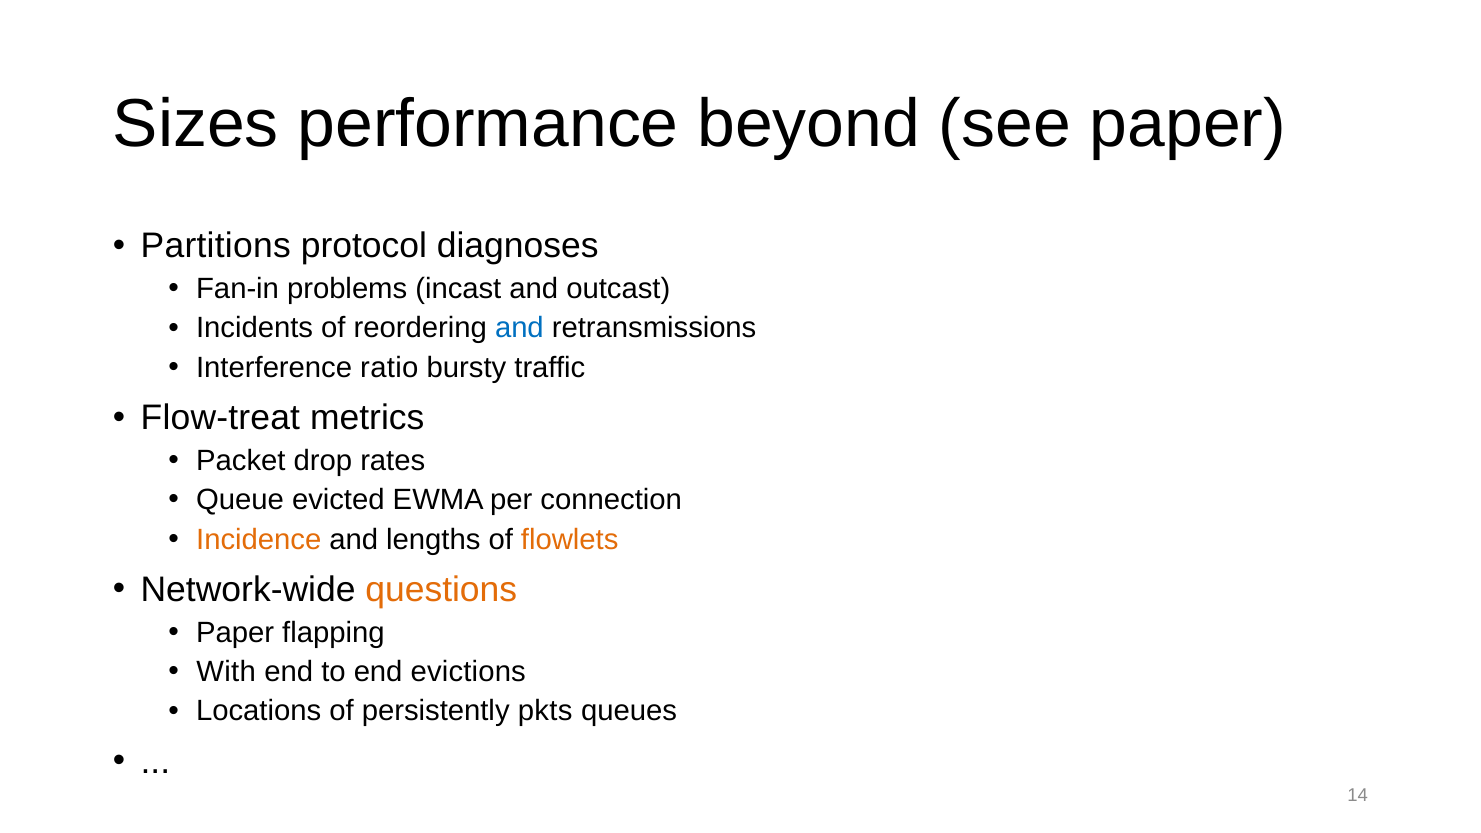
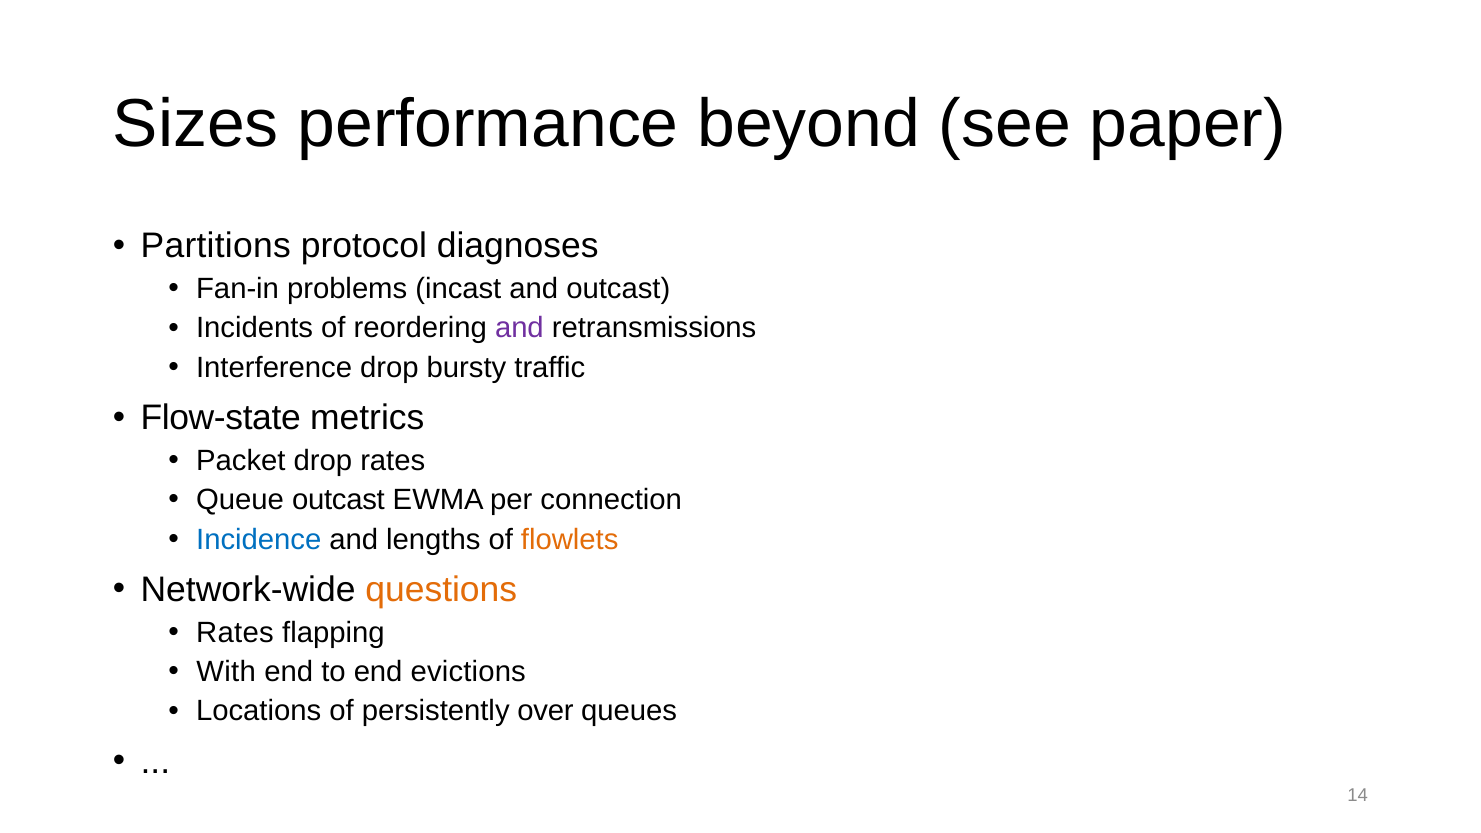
and colour: blue -> purple (519, 328)
Interference ratio: ratio -> drop (389, 368)
Flow-treat: Flow-treat -> Flow-state (221, 418)
Queue evicted: evicted -> outcast (338, 500)
Incidence colour: orange -> blue (259, 539)
Paper: Paper -> Rates (235, 633)
pkts: pkts -> over (545, 711)
